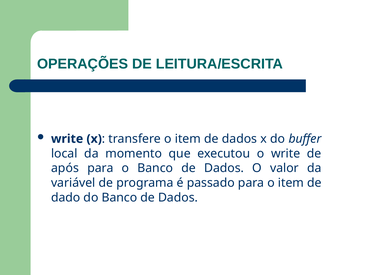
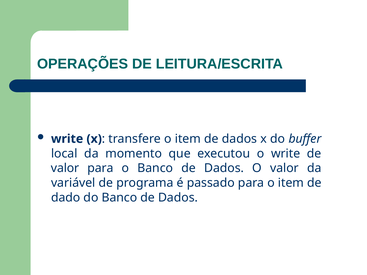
após: após -> valor (65, 168)
